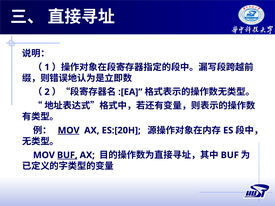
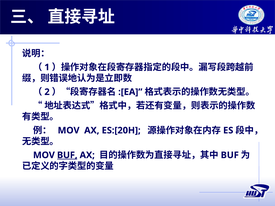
MOV underline: present -> none (69, 131)
